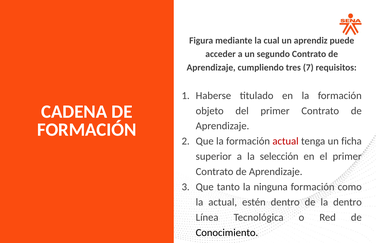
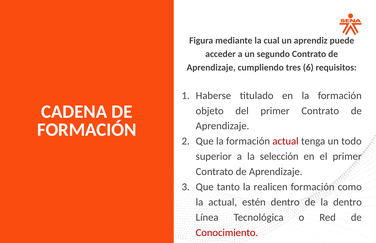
7: 7 -> 6 (308, 67)
ficha: ficha -> todo (351, 141)
ninguna: ninguna -> realicen (271, 187)
Conocimiento colour: black -> red (227, 232)
